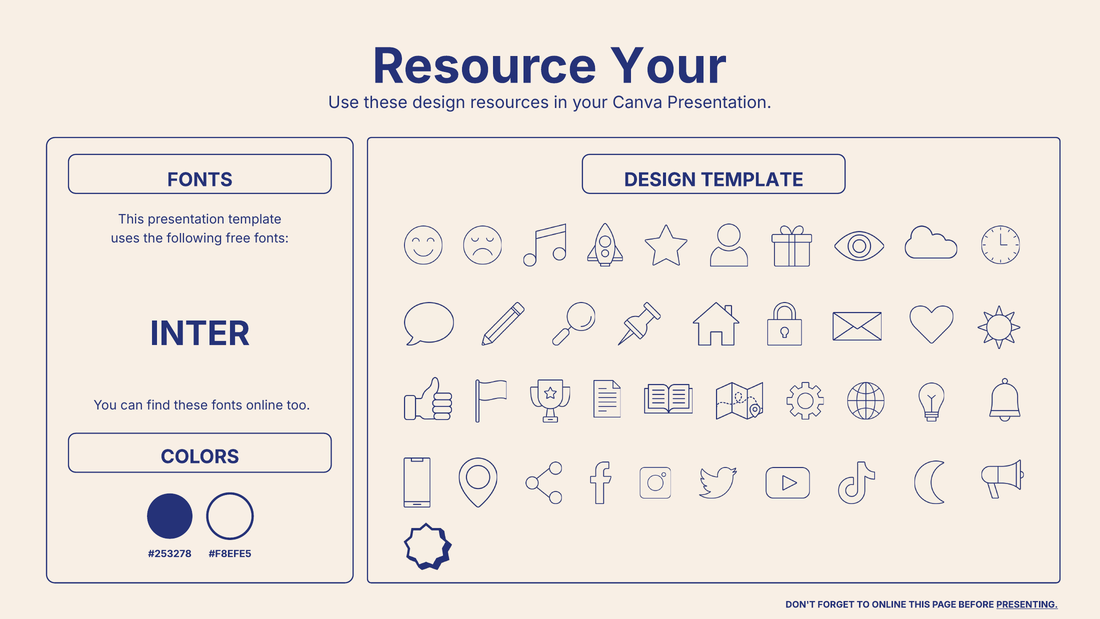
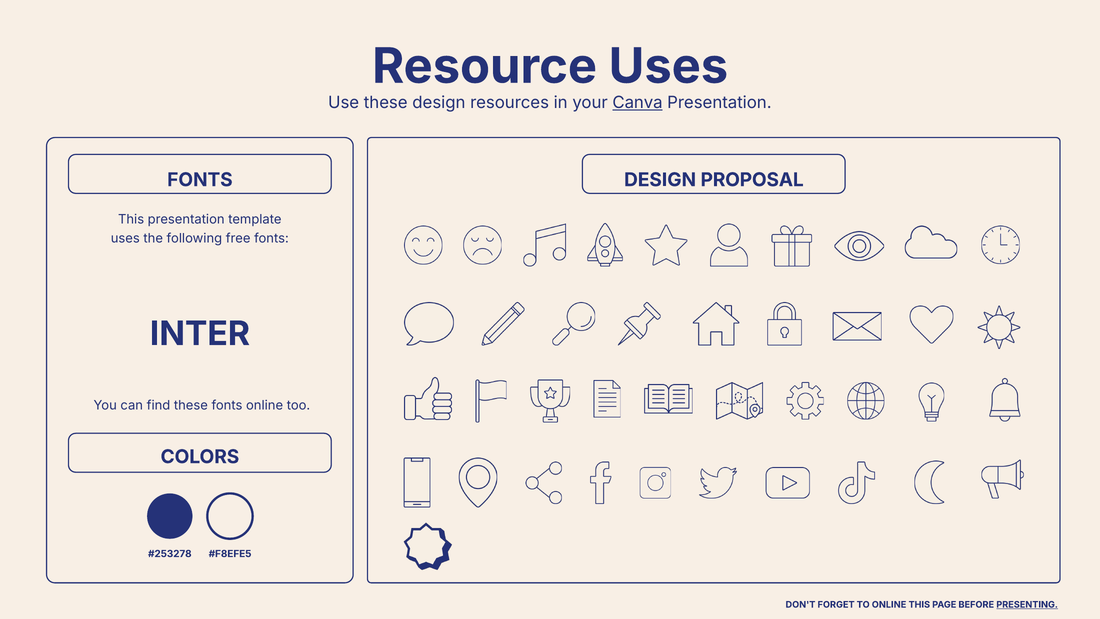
Resource Your: Your -> Uses (668, 67)
Canva underline: none -> present (638, 103)
DESIGN TEMPLATE: TEMPLATE -> PROPOSAL (752, 180)
